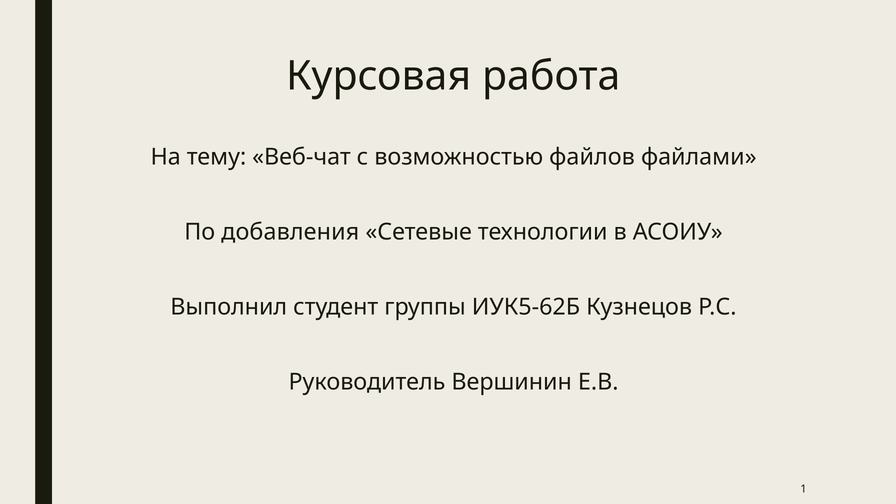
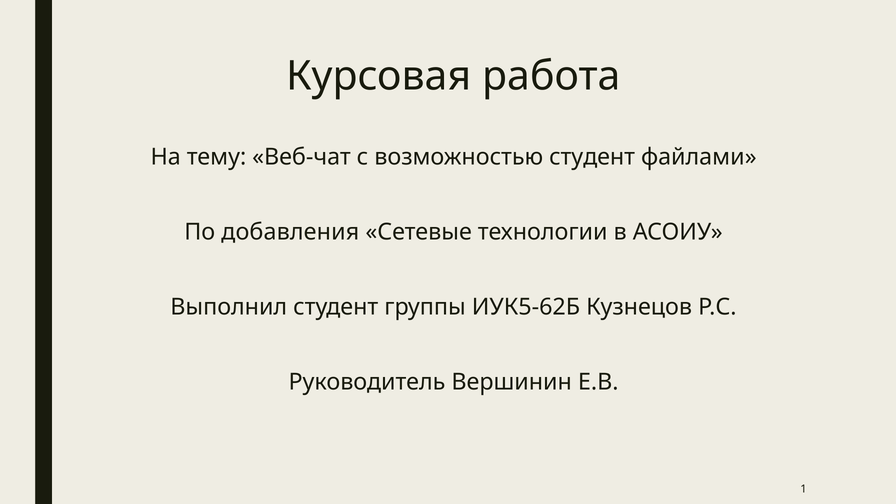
возможностью файлов: файлов -> студент (592, 157)
